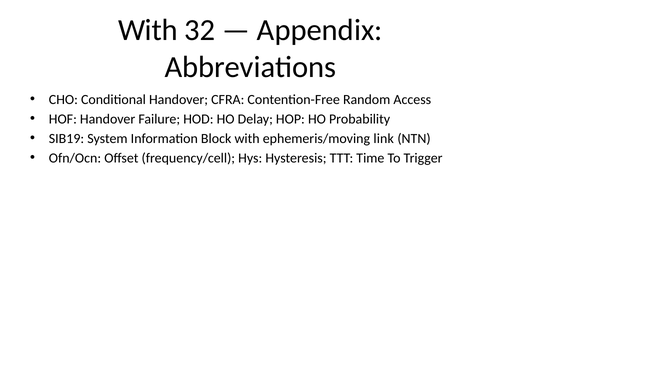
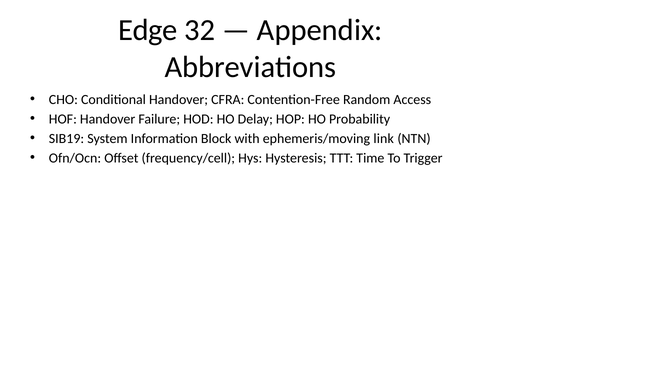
With: With -> Edge (148, 30)
